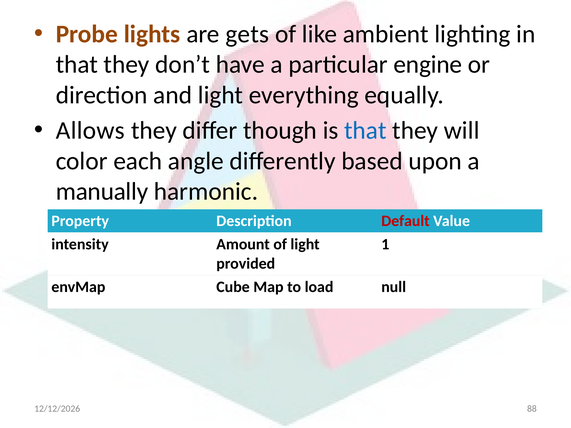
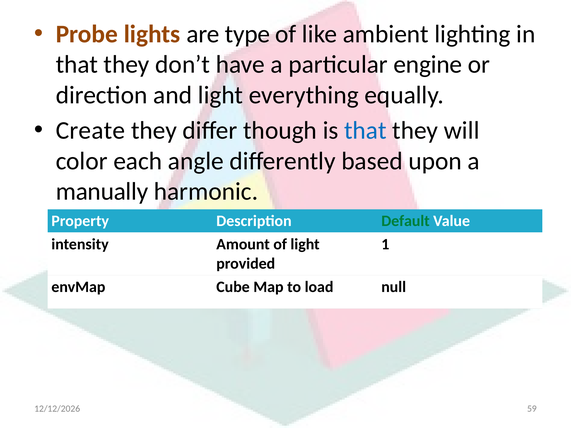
gets: gets -> type (247, 34)
Allows: Allows -> Create (90, 131)
Default colour: red -> green (405, 221)
88: 88 -> 59 (532, 409)
